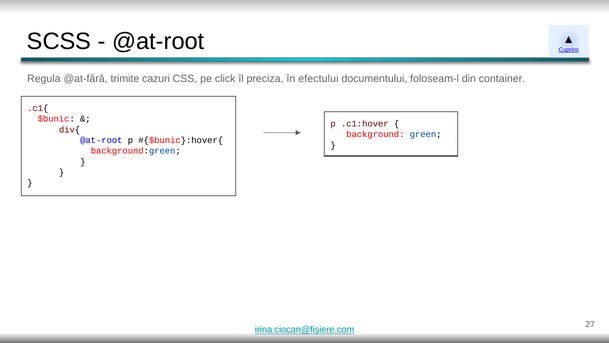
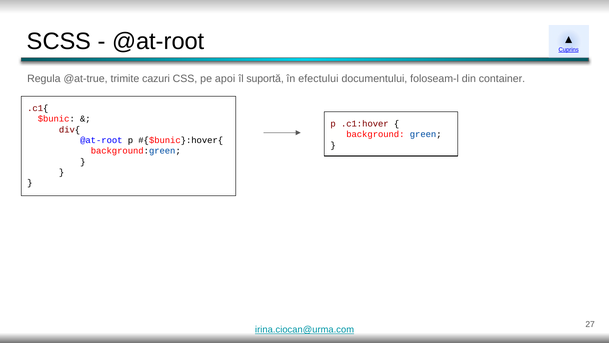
@at-fără: @at-fără -> @at-true (86, 79)
click: click -> apoi (225, 79)
preciza: preciza -> suportă (265, 79)
irina.ciocan@fișiere.com: irina.ciocan@fișiere.com -> irina.ciocan@urma.com (305, 329)
